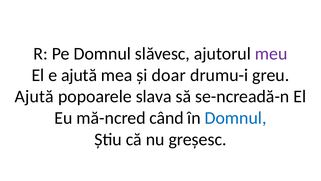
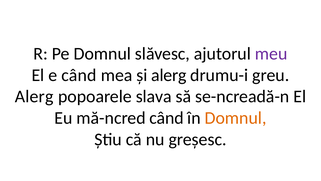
e ajută: ajută -> când (79, 75)
și doar: doar -> alerg (169, 75)
Ajută: Ajută -> Alerg (34, 96)
Domnul colour: blue -> orange (236, 118)
